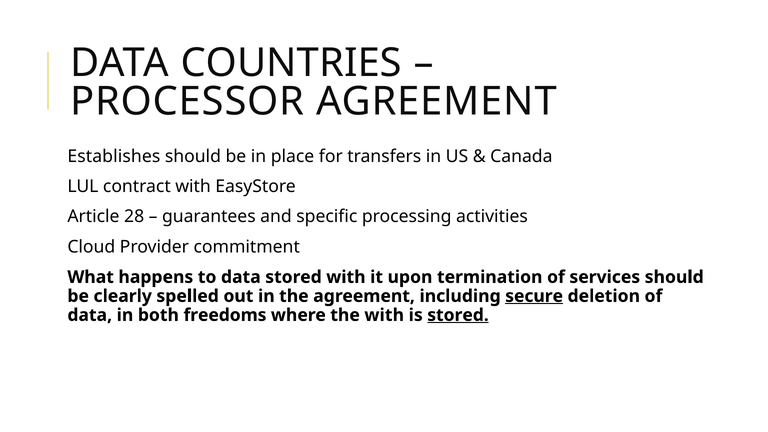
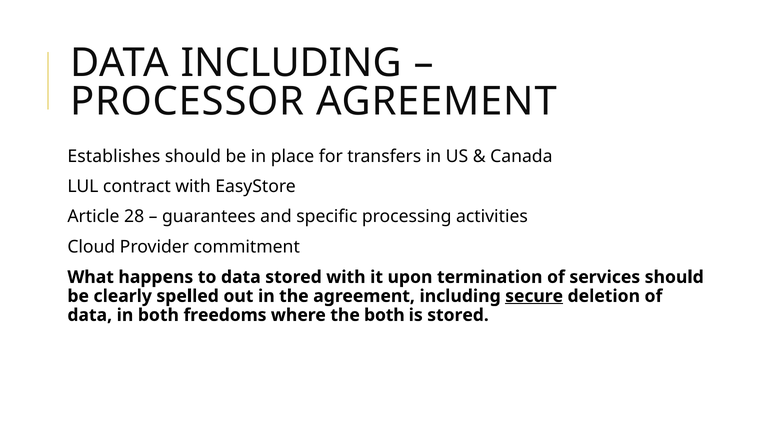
DATA COUNTRIES: COUNTRIES -> INCLUDING (291, 63)
the with: with -> both (384, 315)
stored underline: present -> none (458, 315)
